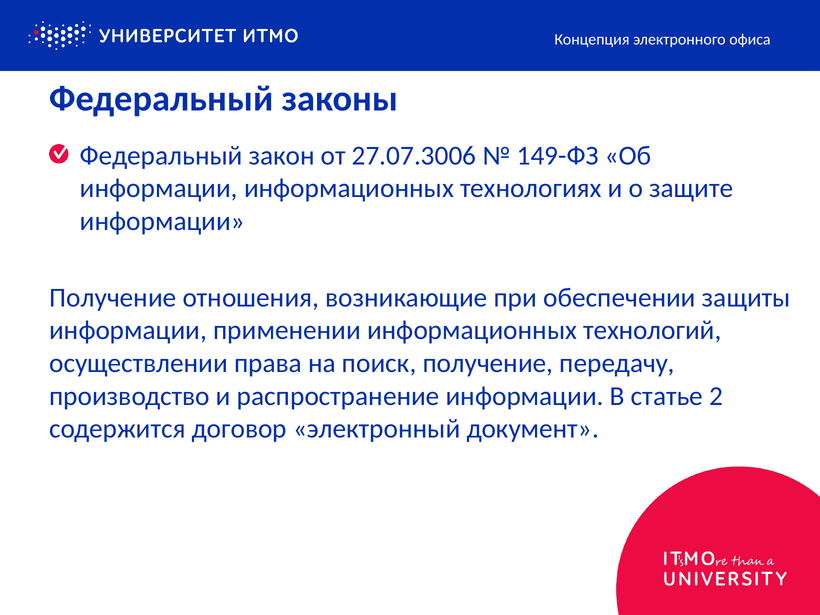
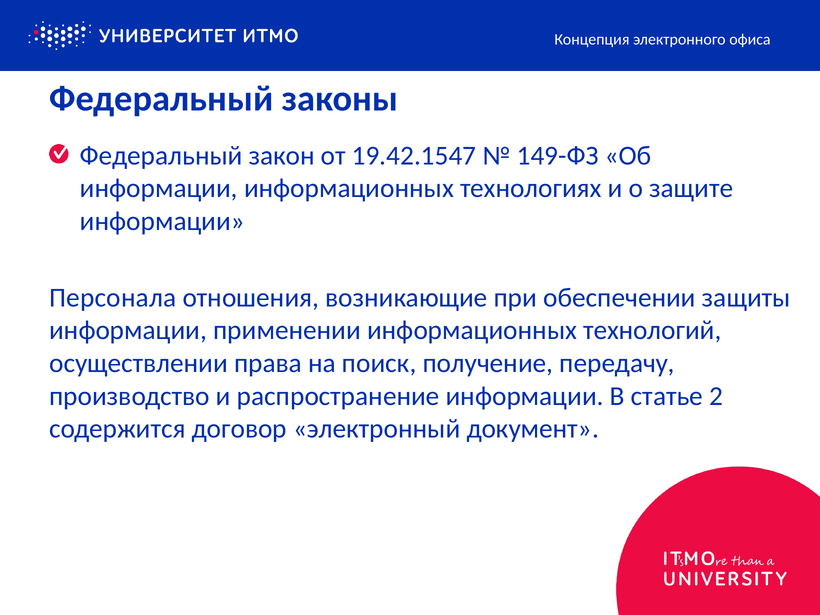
27.07.3006: 27.07.3006 -> 19.42.1547 (414, 156)
Получение: Получение -> Персонала (113, 298)
